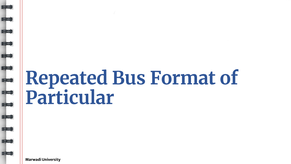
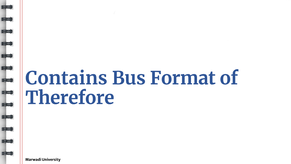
Repeated: Repeated -> Contains (66, 78)
Particular: Particular -> Therefore (70, 98)
